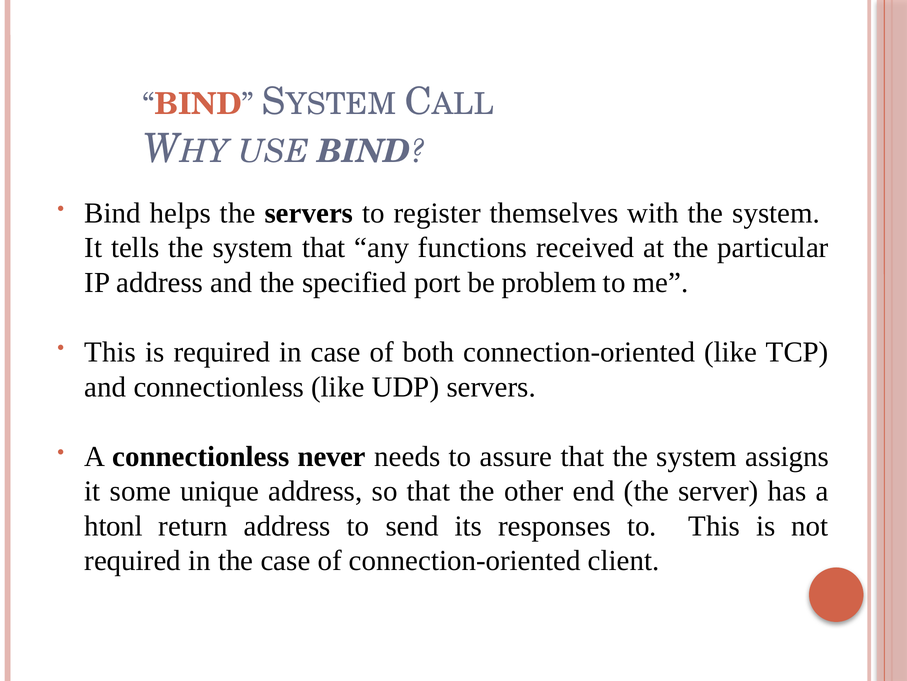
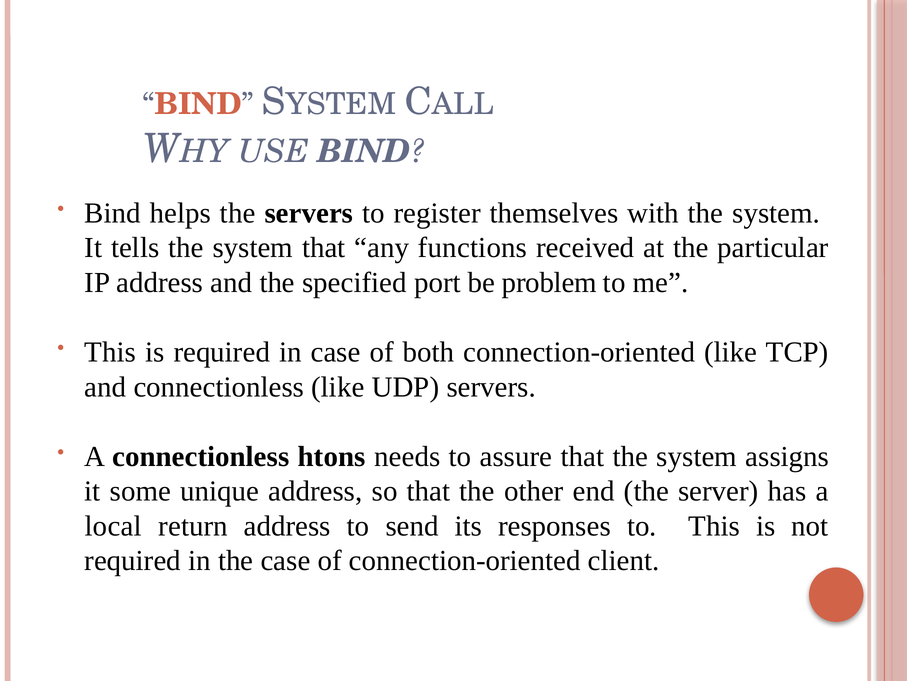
never: never -> htons (332, 456)
htonl: htonl -> local (113, 526)
